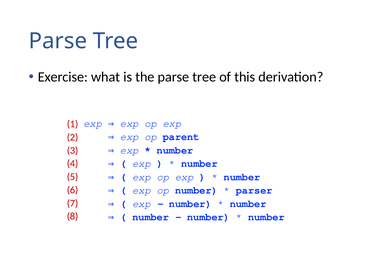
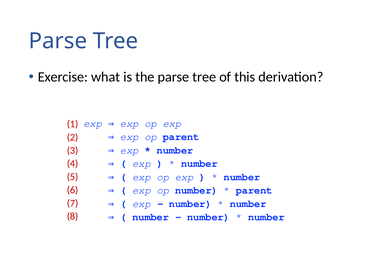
parser: parser -> parent (254, 190)
